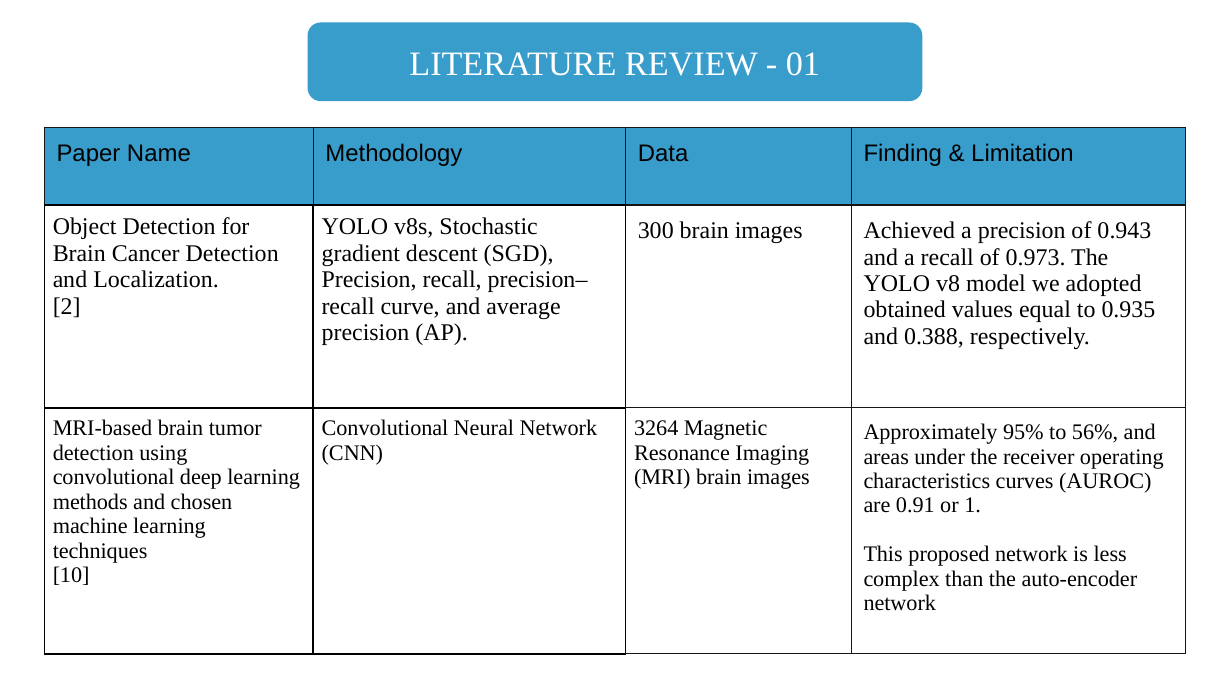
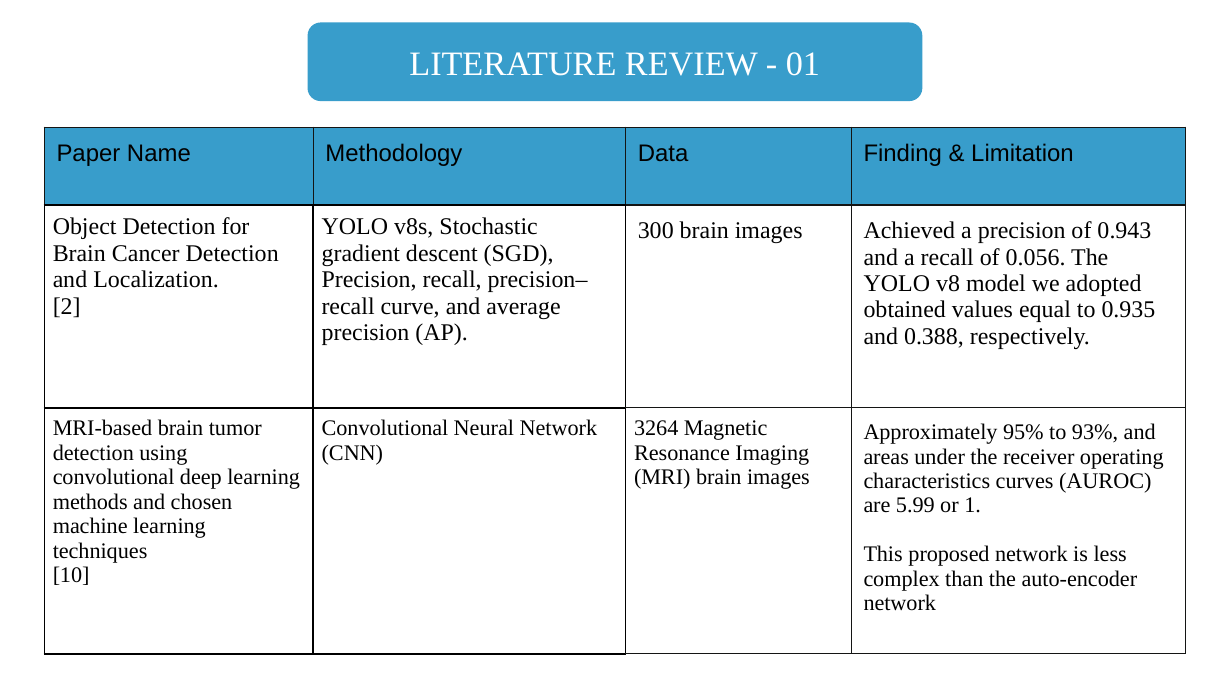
0.973: 0.973 -> 0.056 (1036, 257)
56%: 56% -> 93% (1095, 432)
0.91: 0.91 -> 5.99 (915, 506)
